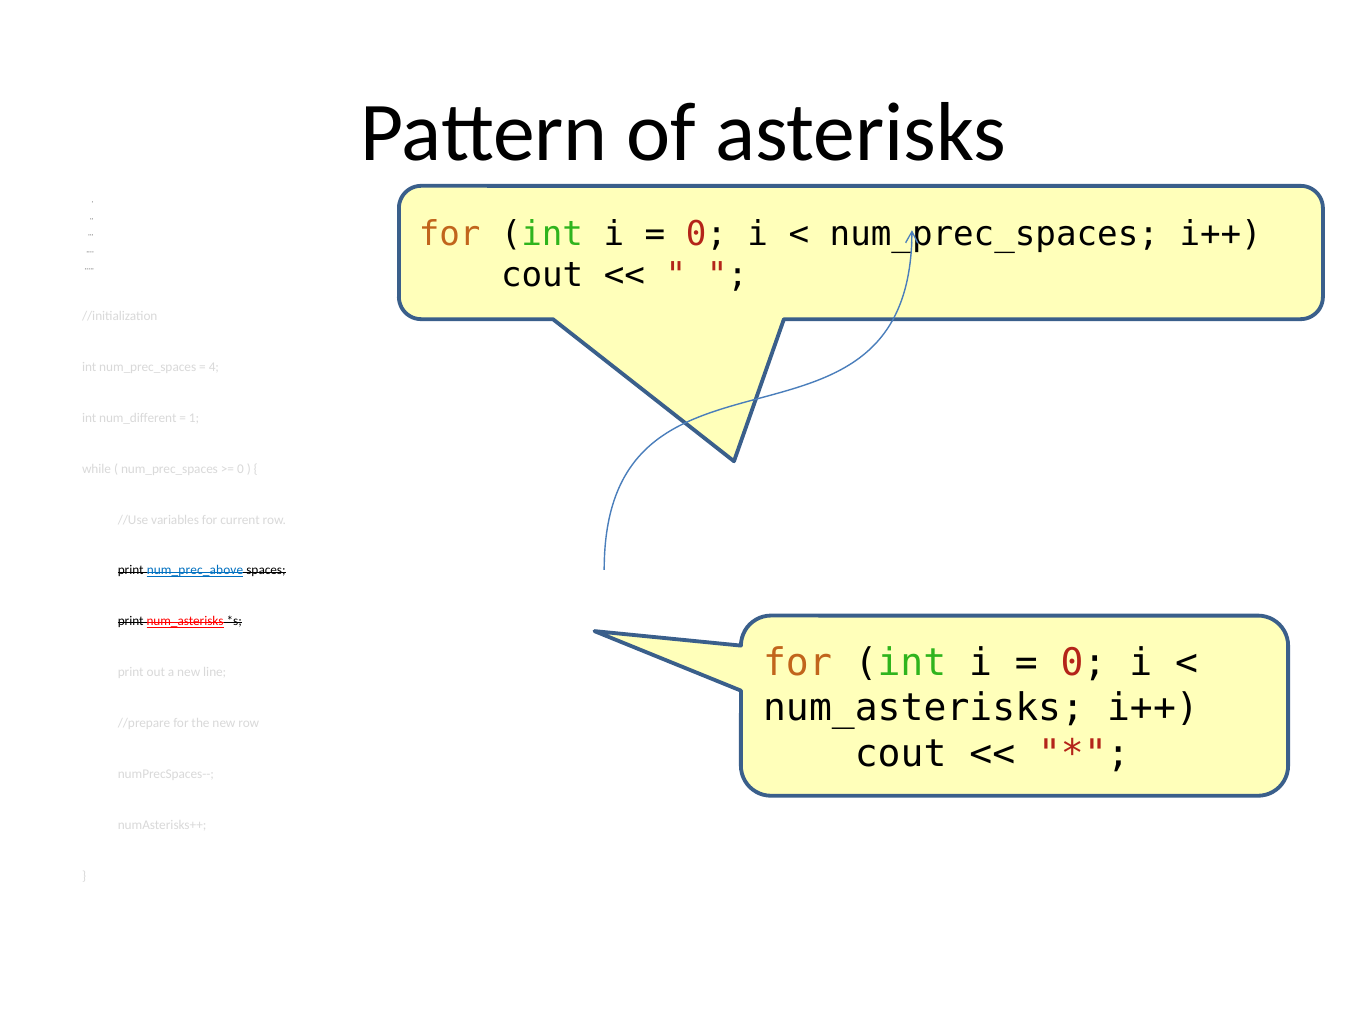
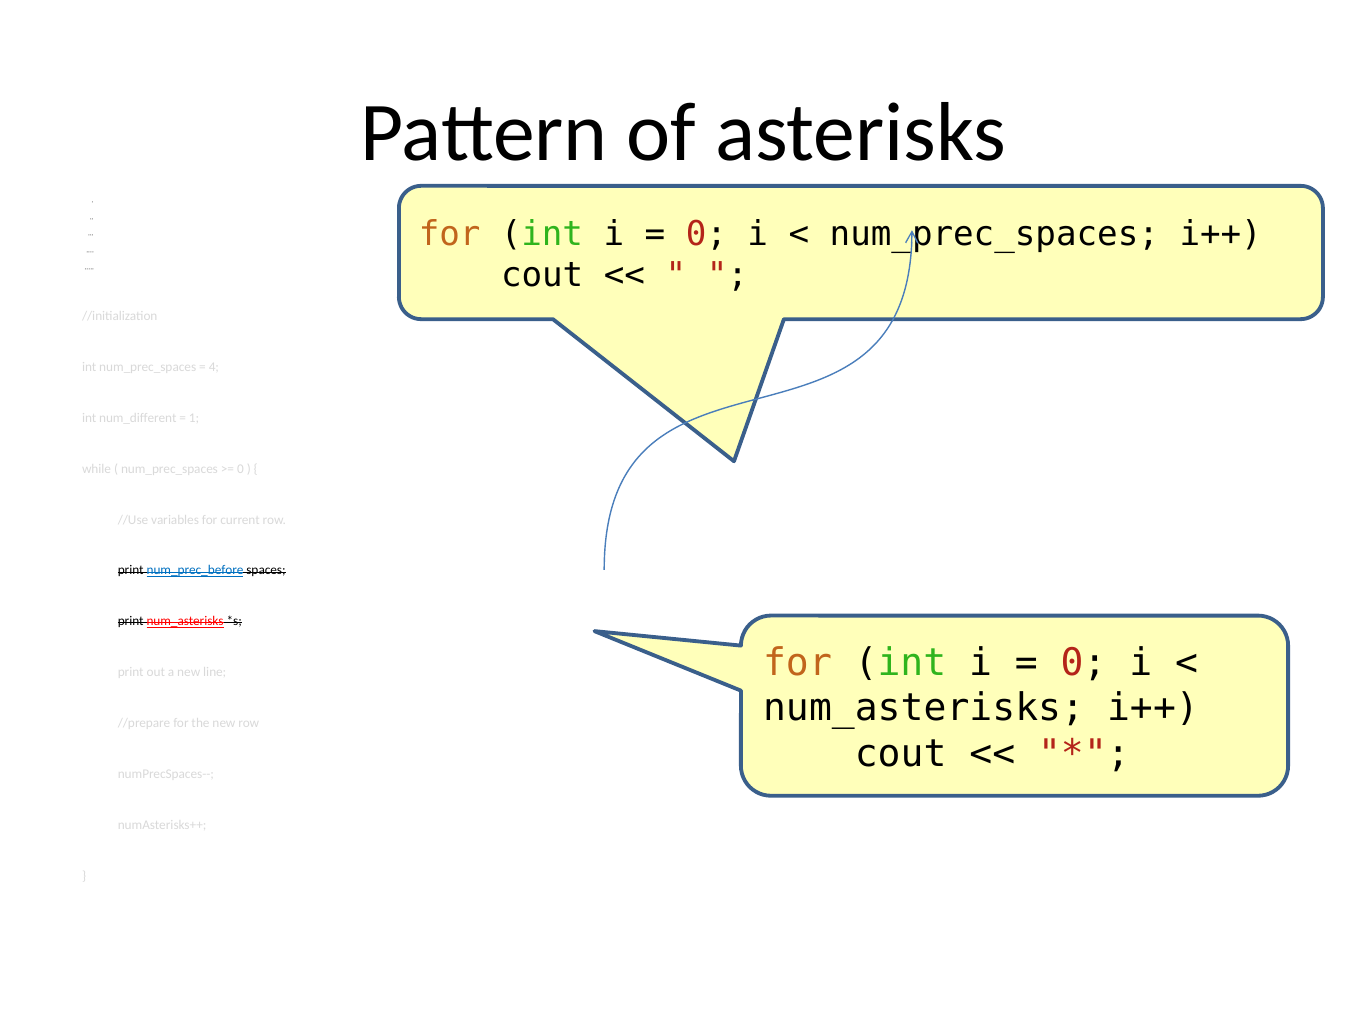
num_prec_above: num_prec_above -> num_prec_before (195, 571)
